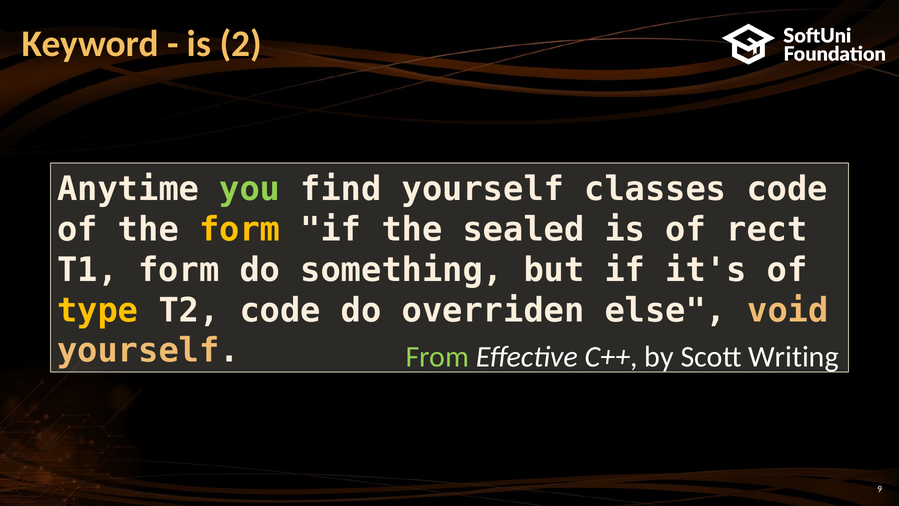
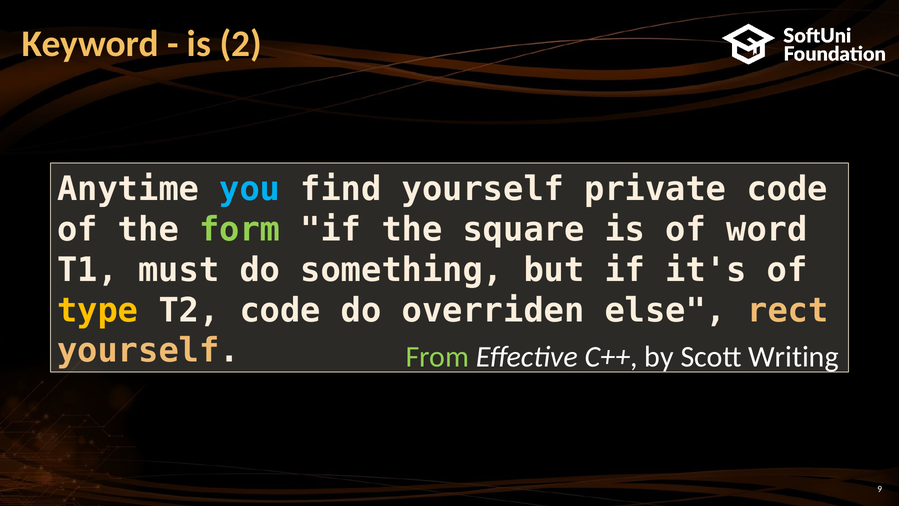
you colour: light green -> light blue (250, 189)
classes: classes -> private (655, 189)
form colour: yellow -> light green (240, 229)
sealed: sealed -> square (524, 229)
rect: rect -> word (767, 229)
T1 form: form -> must (179, 270)
void: void -> rect (788, 310)
